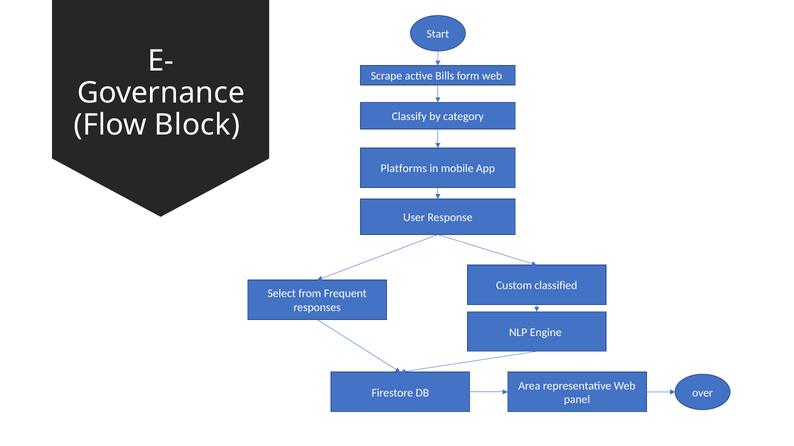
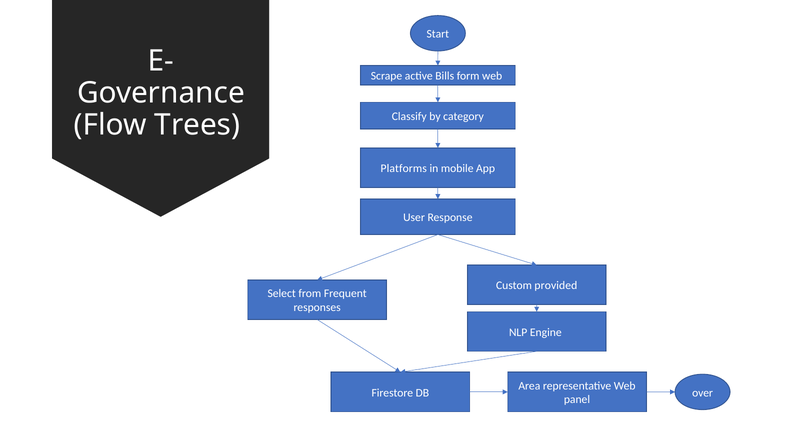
Block: Block -> Trees (197, 125)
classified: classified -> provided (556, 286)
